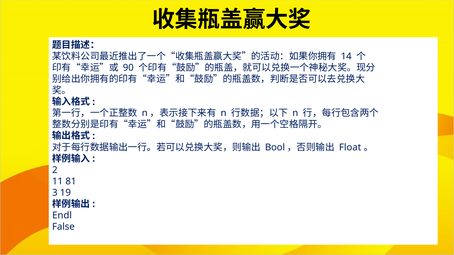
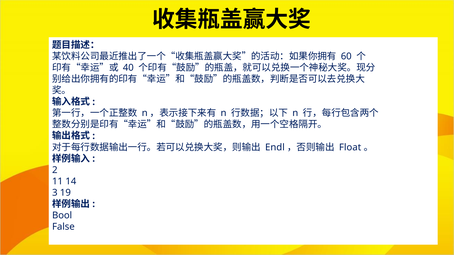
14: 14 -> 60 (346, 57)
90: 90 -> 40 (128, 68)
Bool: Bool -> Endl (275, 147)
81: 81 -> 14 (71, 181)
Endl: Endl -> Bool (62, 216)
